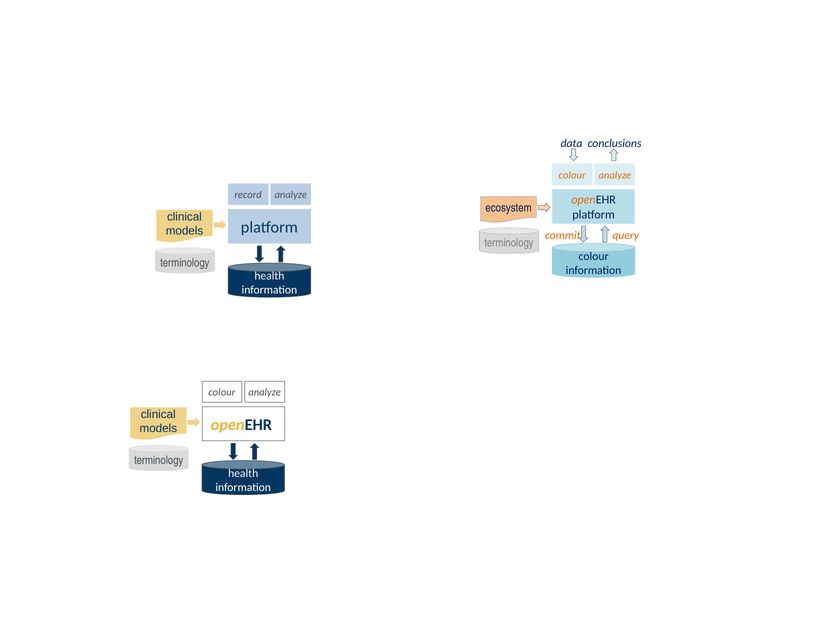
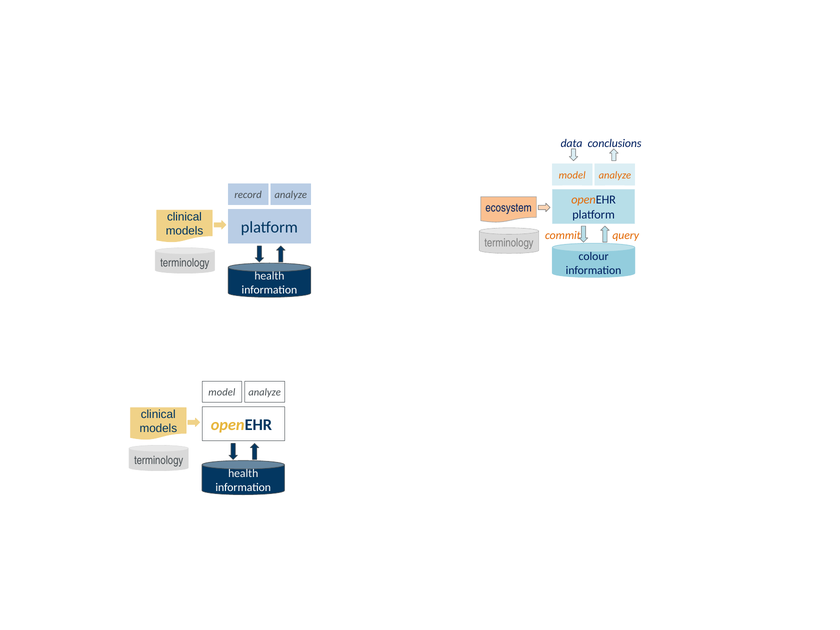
colour: colour -> model (572, 175)
colour: colour -> model (222, 392)
